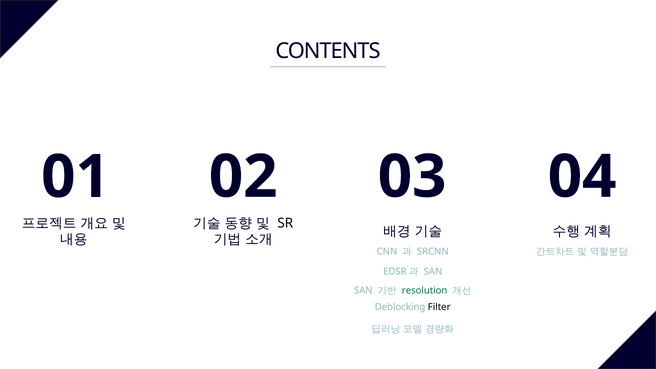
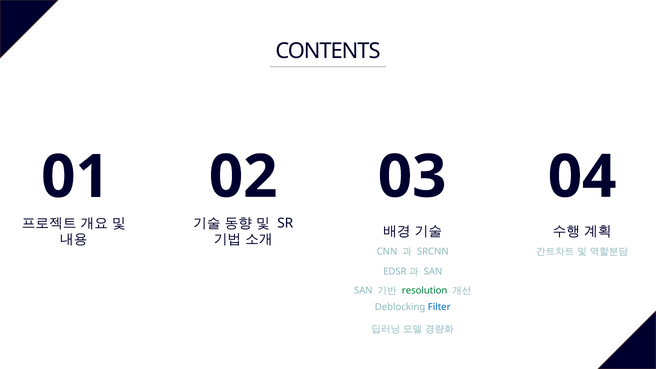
Filter colour: black -> blue (439, 307)
